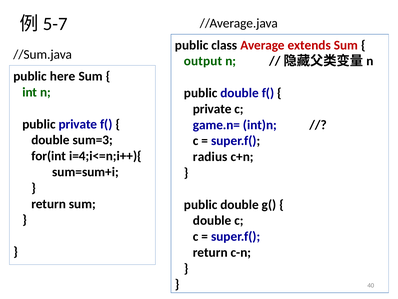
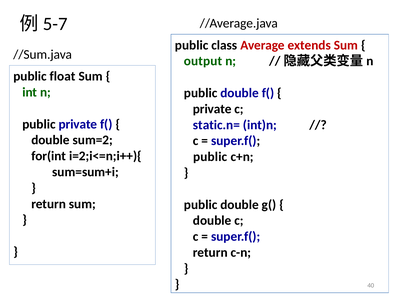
here: here -> float (63, 76)
game.n=: game.n= -> static.n= (216, 125)
sum=3: sum=3 -> sum=2 (93, 140)
i=4;i<=n;i++){: i=4;i<=n;i++){ -> i=2;i<=n;i++){ (105, 156)
radius: radius -> public (210, 157)
